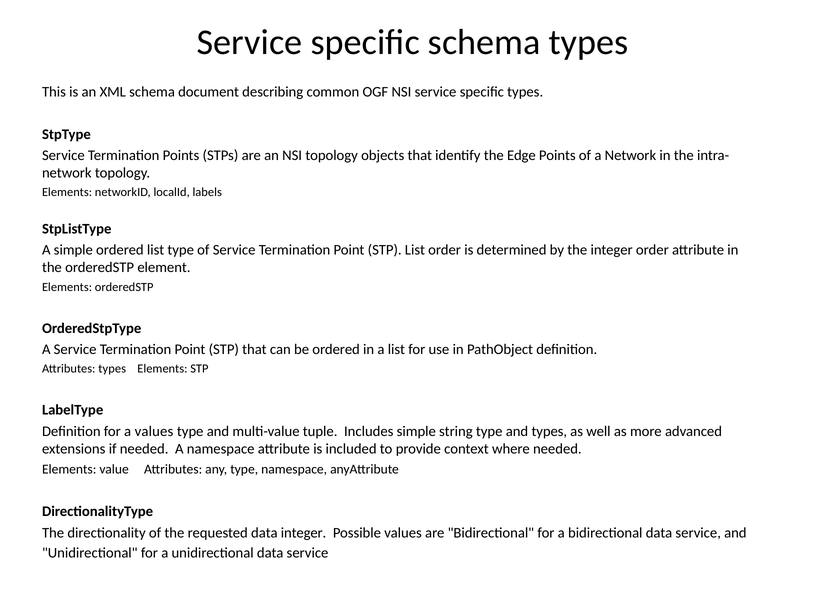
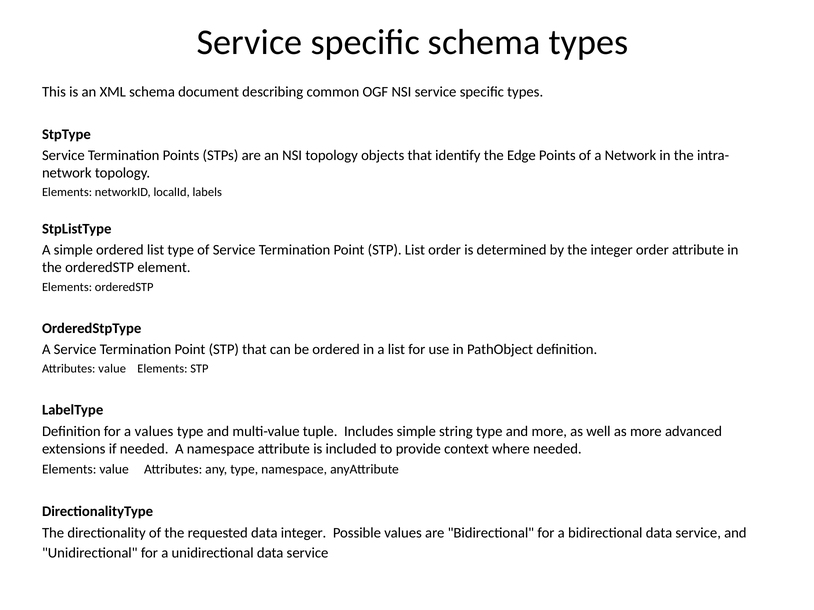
Attributes types: types -> value (112, 369)
and types: types -> more (549, 432)
